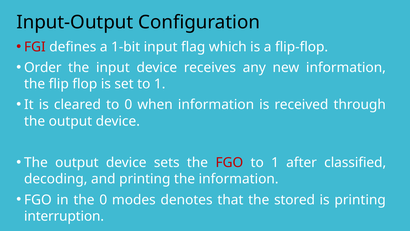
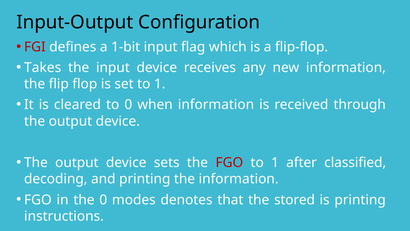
Order: Order -> Takes (43, 67)
interruption: interruption -> instructions (64, 216)
